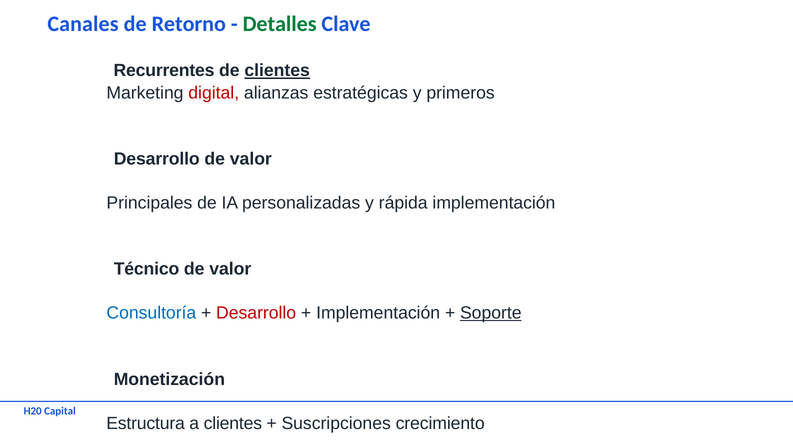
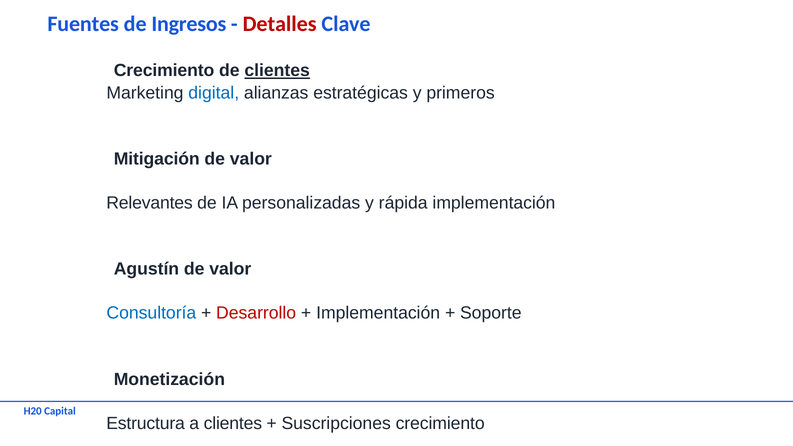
Canales: Canales -> Fuentes (83, 24)
Retorno: Retorno -> Ingresos (189, 24)
Detalles colour: green -> red (280, 24)
Recurrentes: Recurrentes -> Crecimiento (164, 71)
digital colour: red -> blue (214, 93)
Desarrollo: Desarrollo -> Mitigación (157, 159)
Principales: Principales -> Relevantes (150, 203)
Técnico: Técnico -> Agustín (146, 269)
Soporte underline: present -> none (491, 313)
